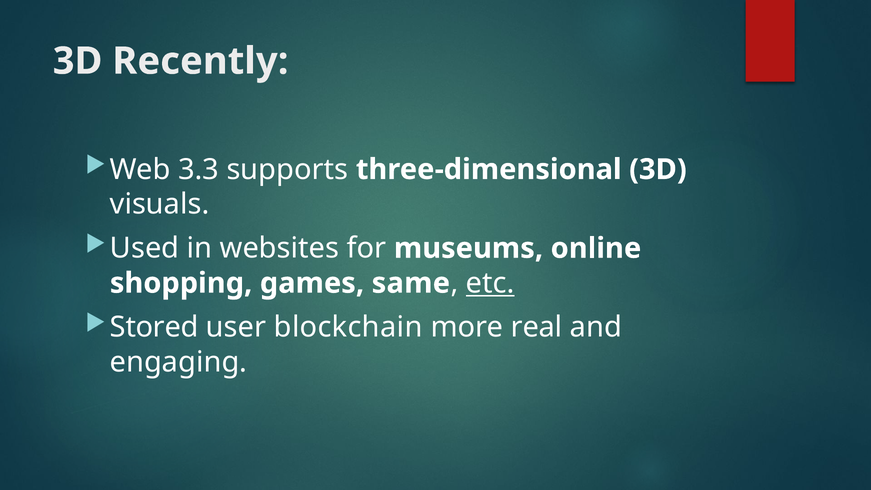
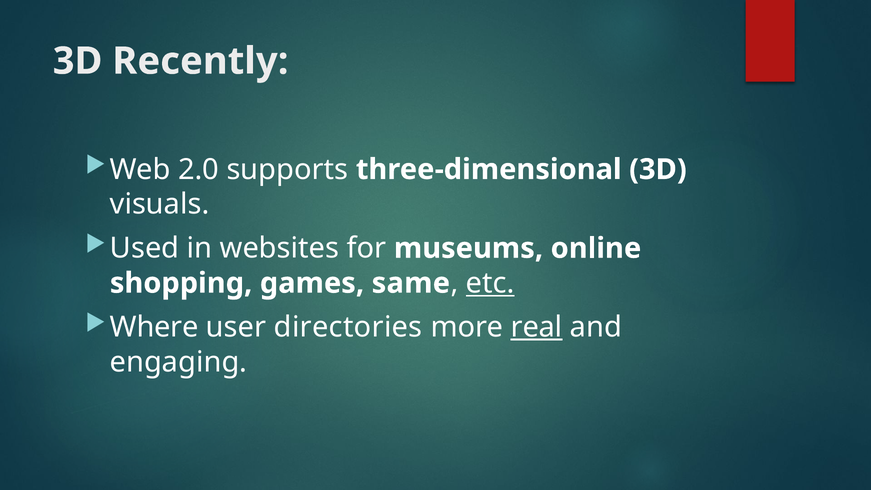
3.3: 3.3 -> 2.0 (199, 169)
Stored: Stored -> Where (154, 327)
blockchain: blockchain -> directories (348, 327)
real underline: none -> present (537, 327)
